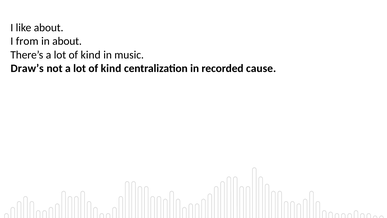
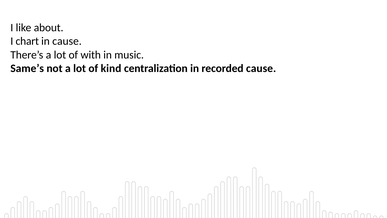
from: from -> chart (27, 41)
in about: about -> cause (67, 41)
kind: kind -> with (91, 55)
Draw’s: Draw’s -> Same’s (27, 68)
